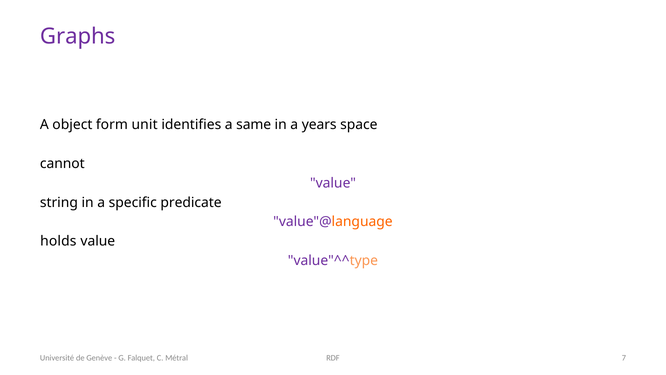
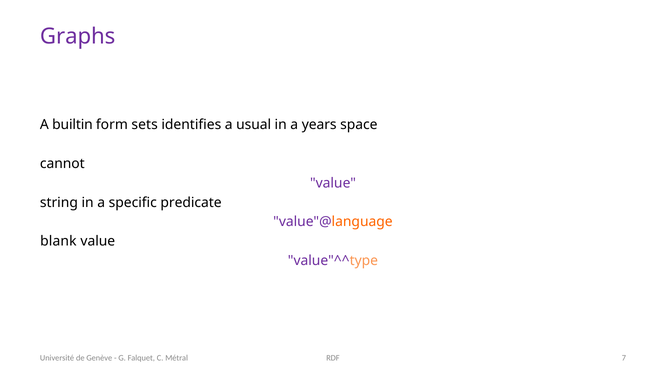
object: object -> builtin (72, 125)
unit: unit -> sets (145, 125)
same: same -> usual (254, 125)
holds: holds -> blank (58, 241)
